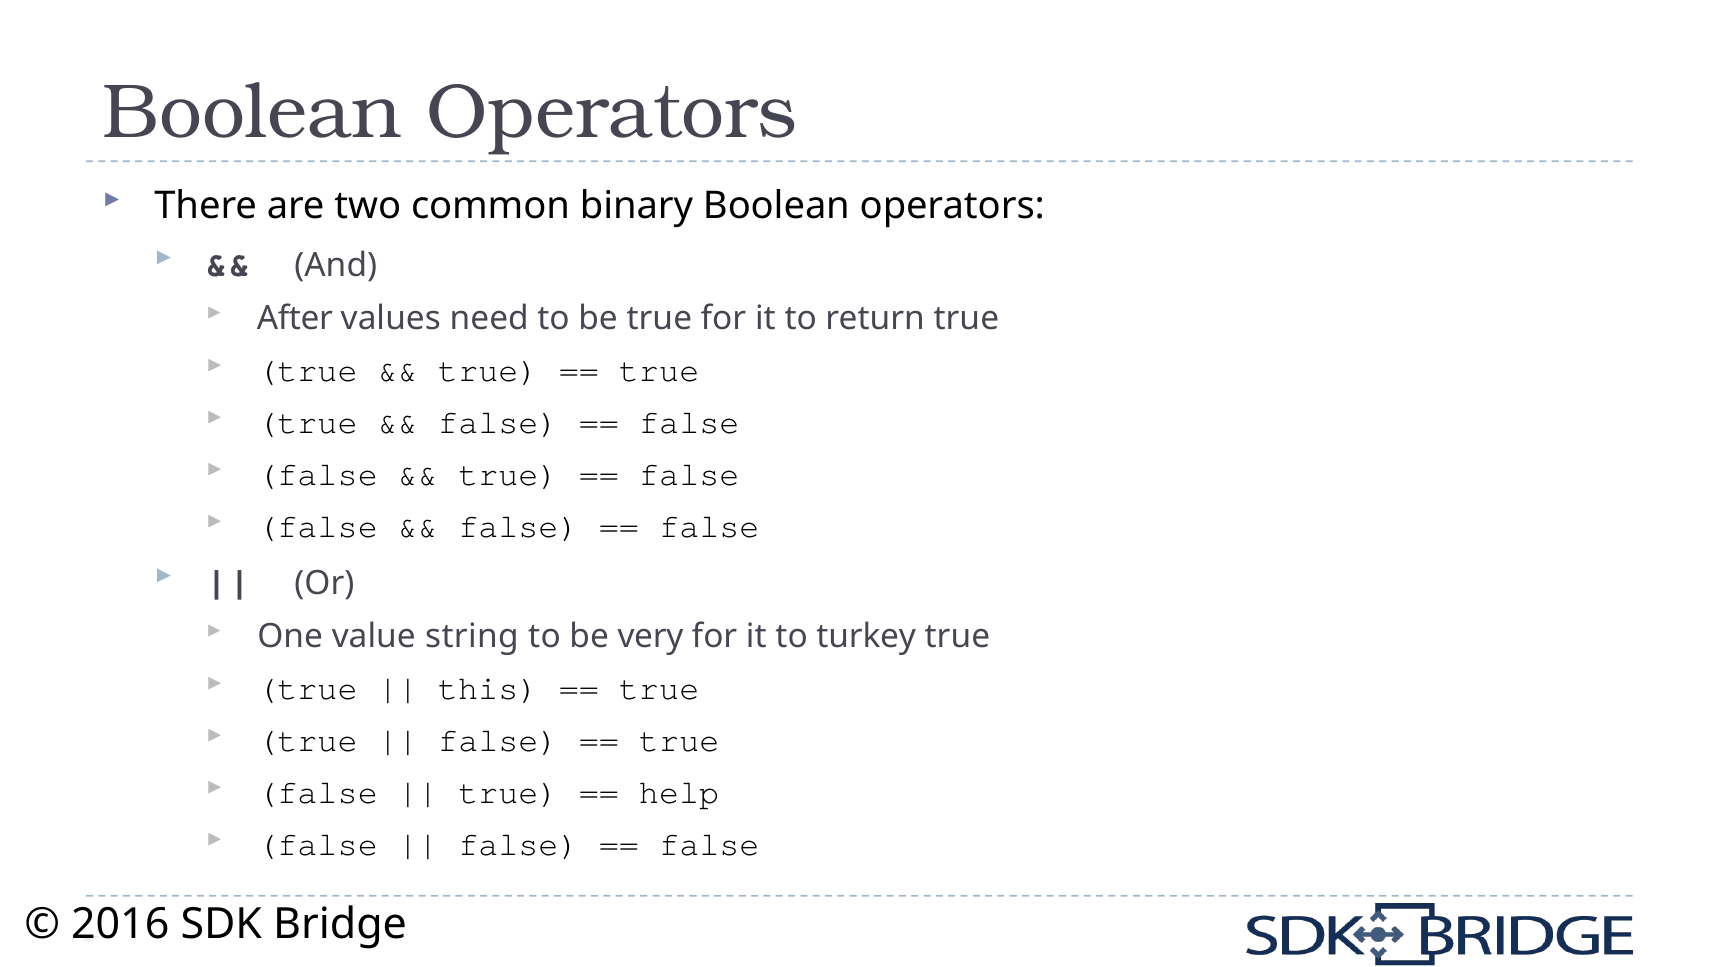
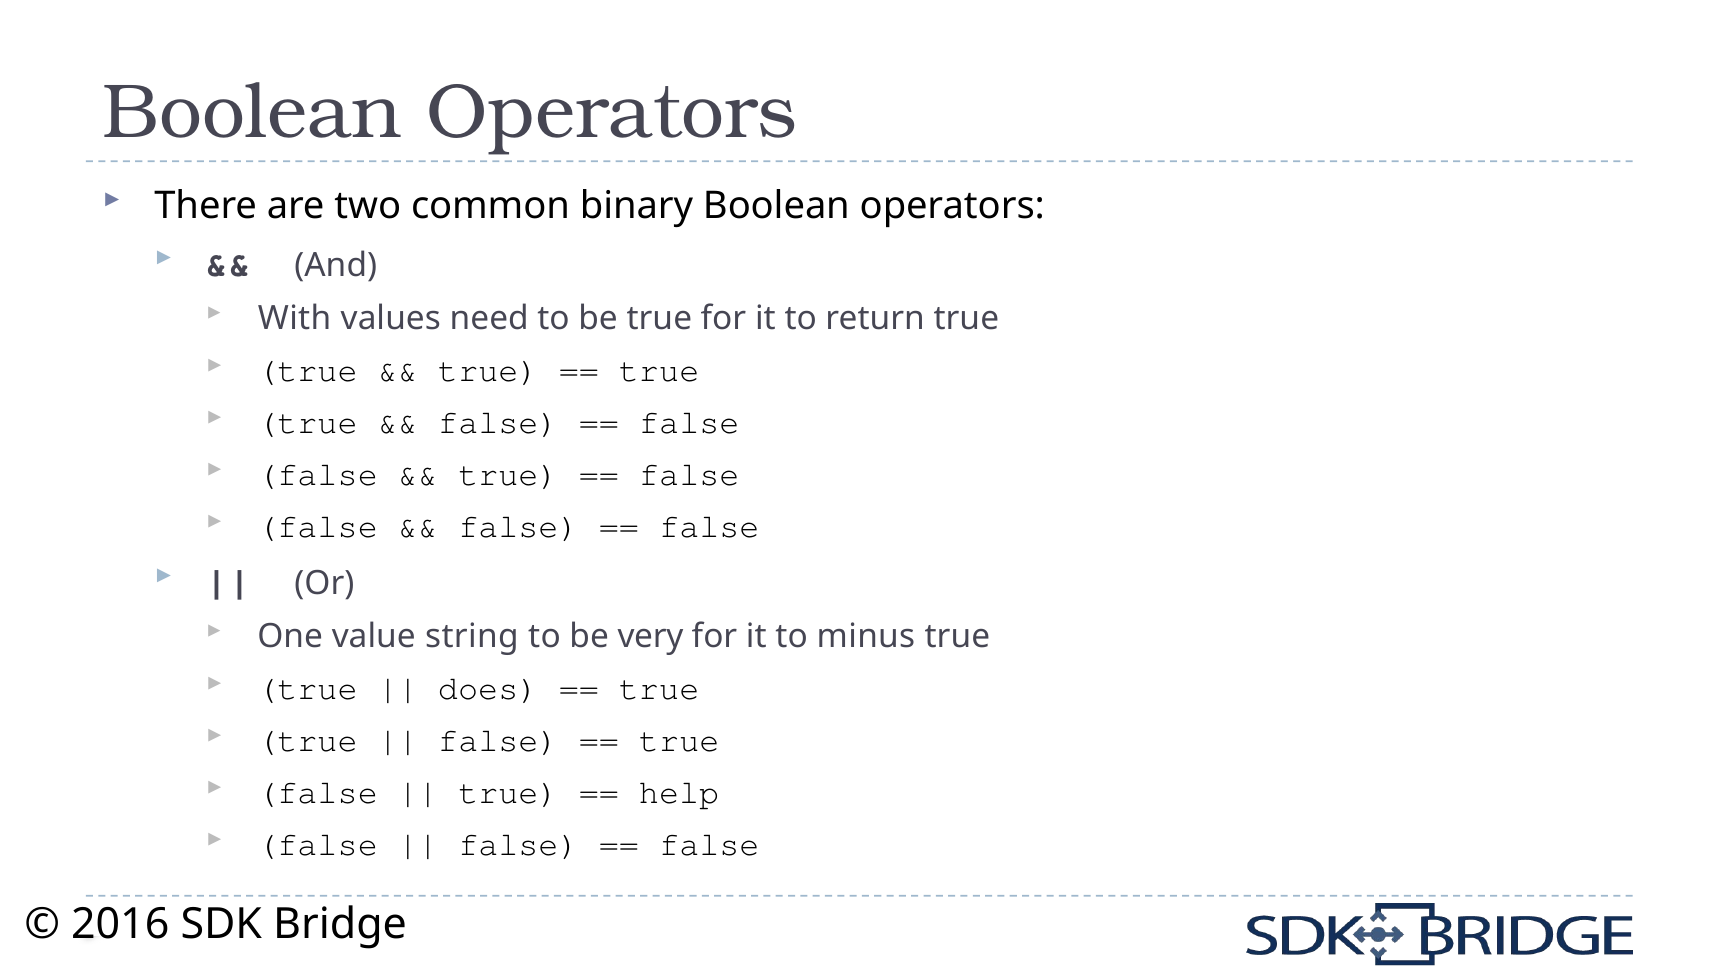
After: After -> With (295, 318)
turkey: turkey -> minus (866, 636)
this: this -> does (488, 688)
